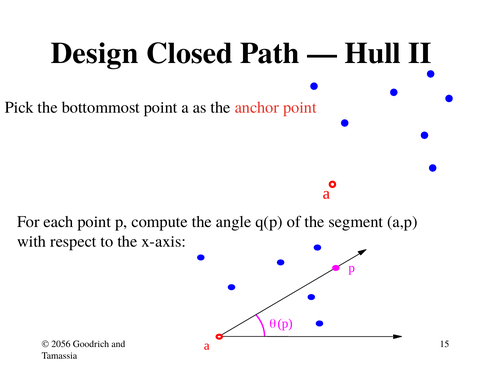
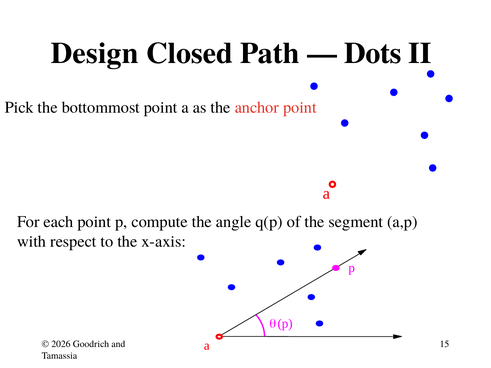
Hull: Hull -> Dots (373, 53)
2056: 2056 -> 2026 (61, 344)
